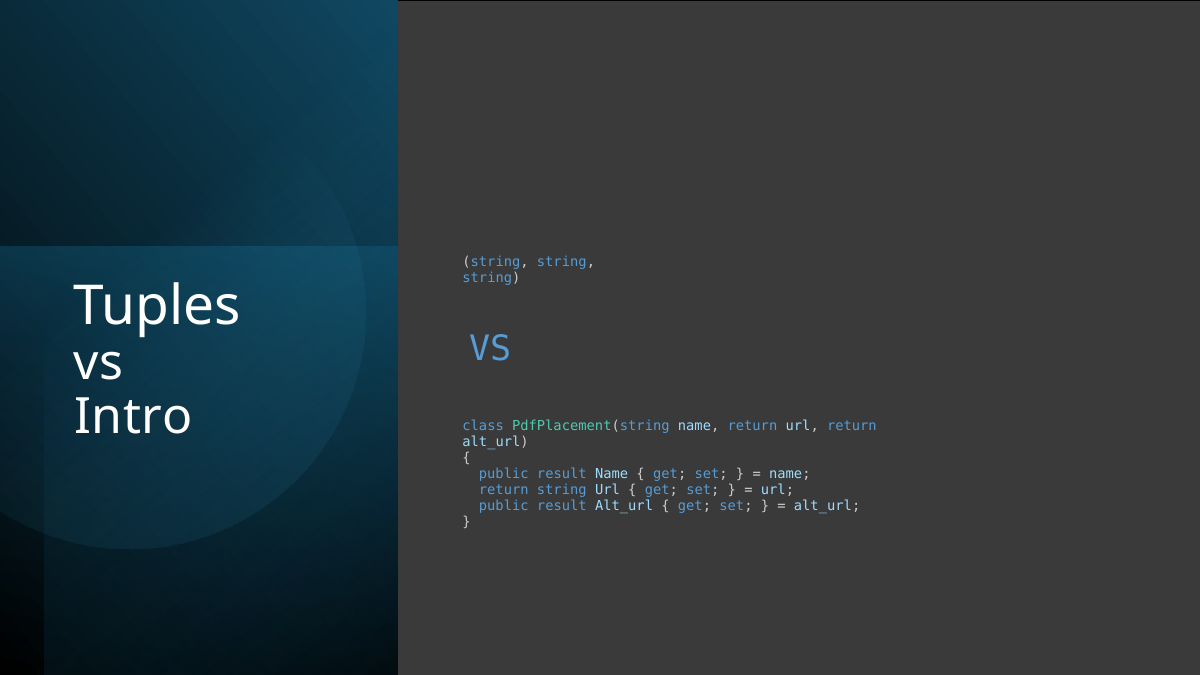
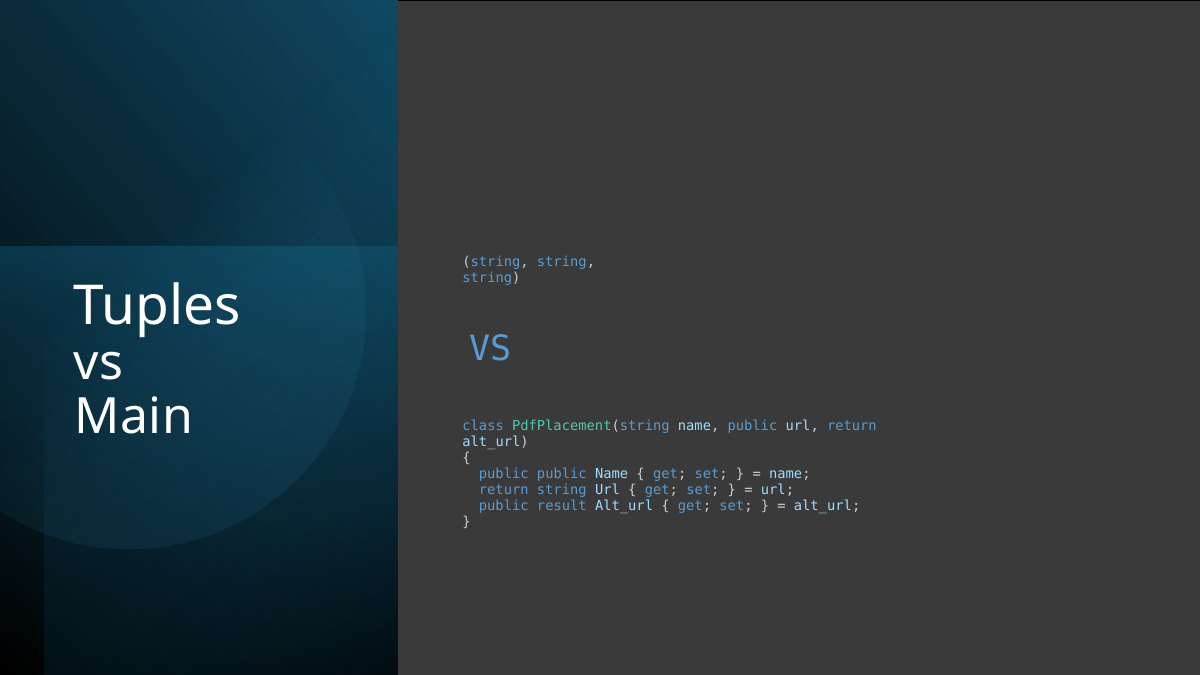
Intro: Intro -> Main (134, 417)
PdfPlacement(string name return: return -> public (752, 426)
result: result -> public (562, 474)
